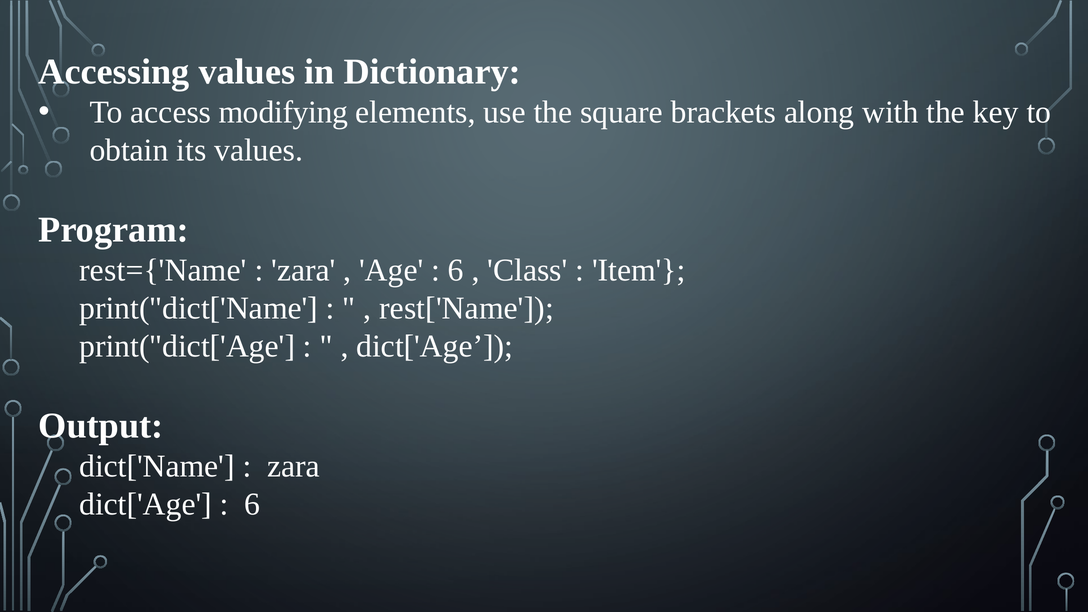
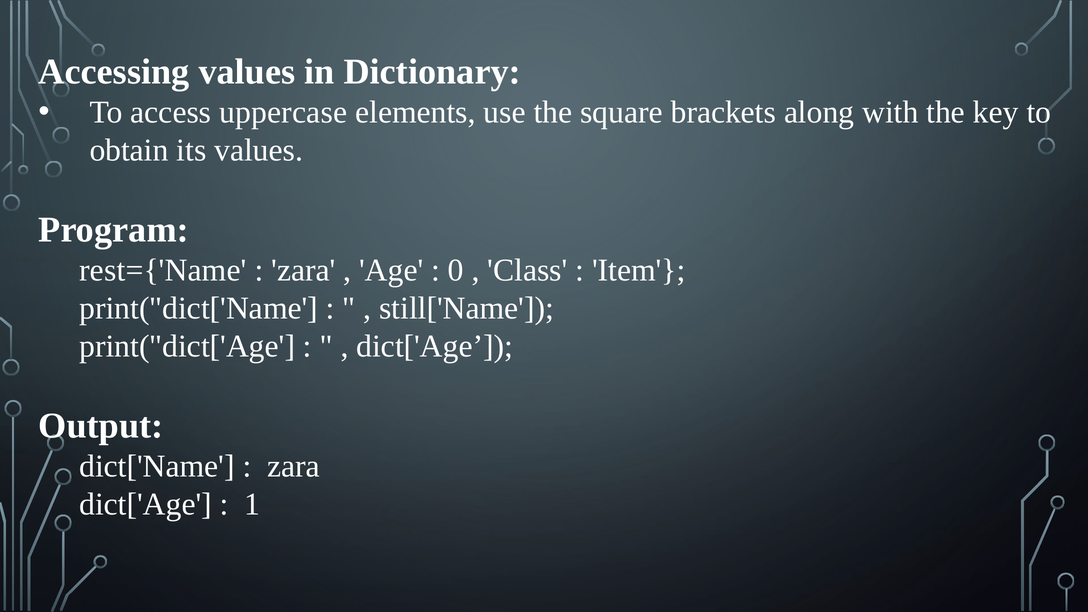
modifying: modifying -> uppercase (283, 112)
6: 6 -> 0 (456, 270)
rest['Name: rest['Name -> still['Name (467, 308)
6: 6 -> 1 (252, 504)
